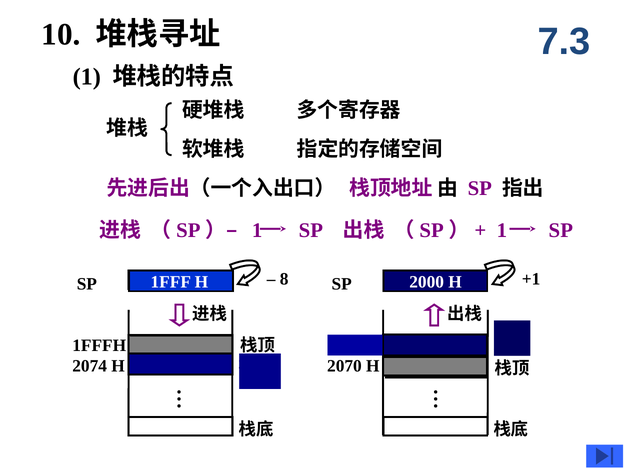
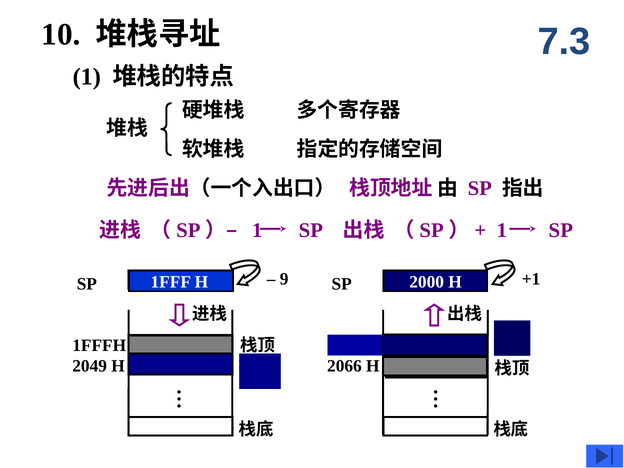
8: 8 -> 9 (284, 279)
2074: 2074 -> 2049 (90, 366)
2070: 2070 -> 2066 (344, 366)
